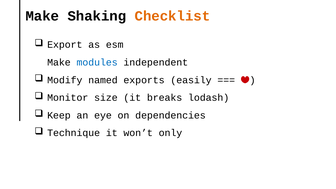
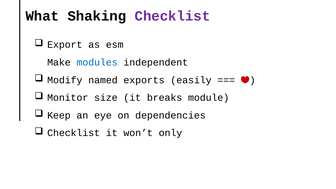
Make: Make -> What (42, 16)
Checklist colour: orange -> purple (172, 16)
lodash: lodash -> module (209, 98)
Technique: Technique -> Checklist (74, 133)
